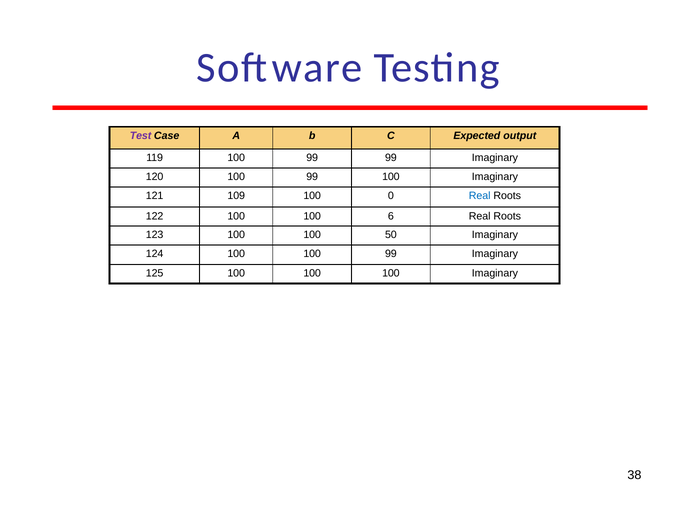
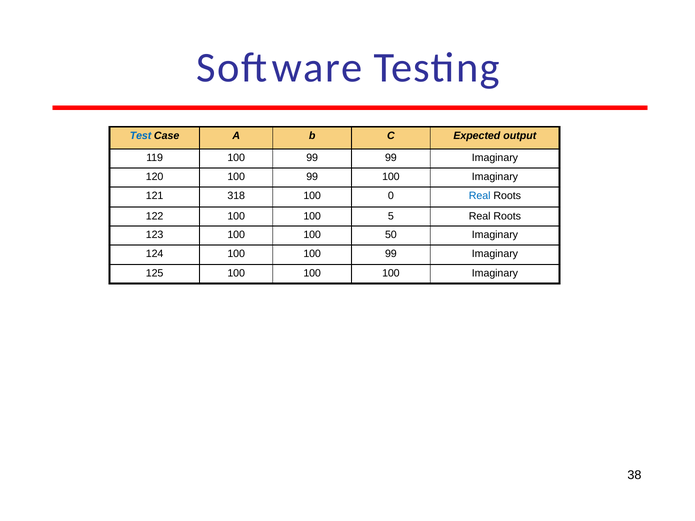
Test colour: purple -> blue (141, 136)
109: 109 -> 318 (236, 196)
6: 6 -> 5 (391, 216)
